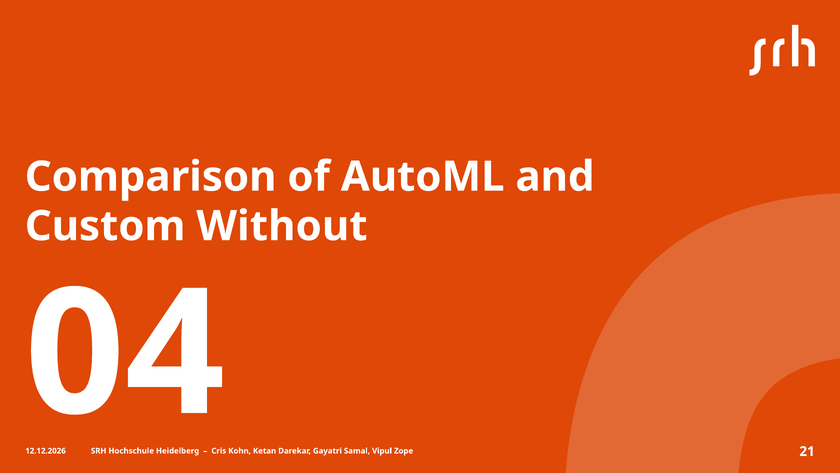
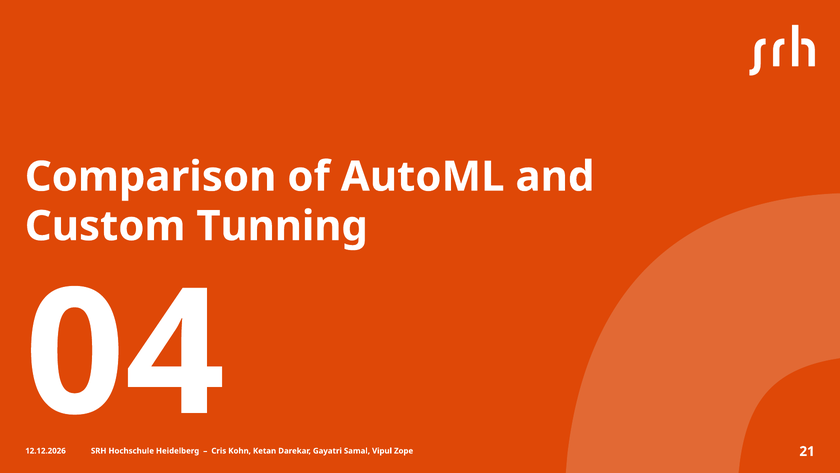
Without: Without -> Tunning (282, 226)
